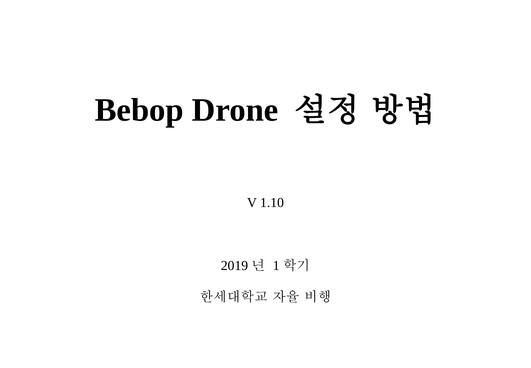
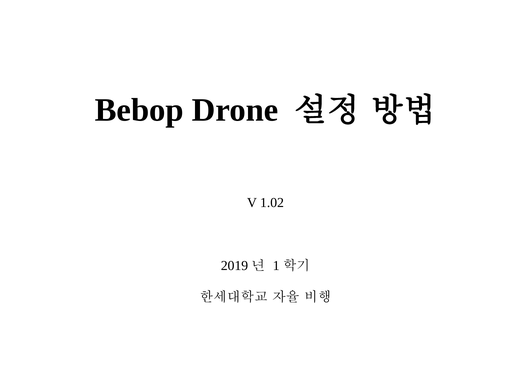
1.10: 1.10 -> 1.02 (272, 203)
